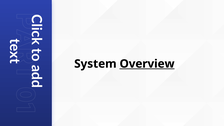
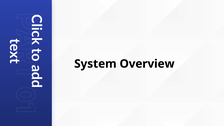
Overview underline: present -> none (147, 64)
